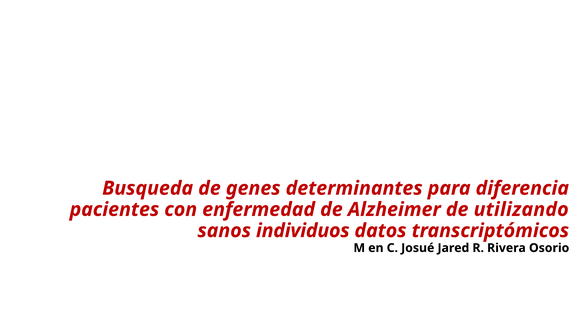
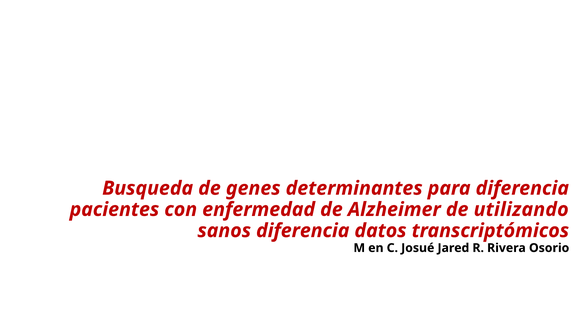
sanos individuos: individuos -> diferencia (303, 230)
